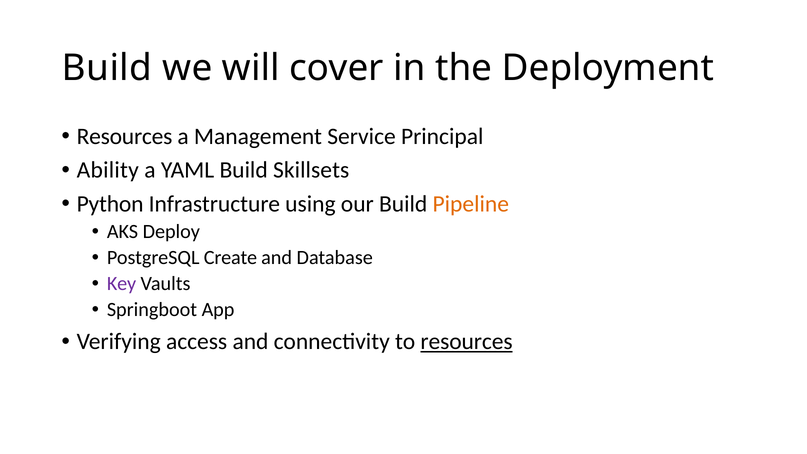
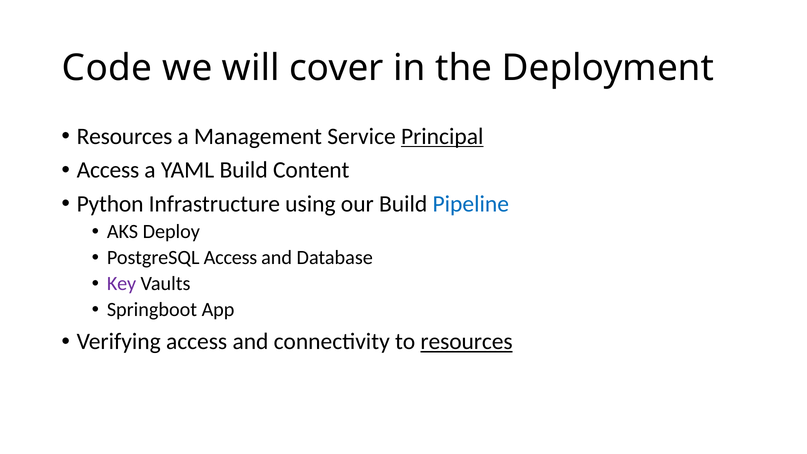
Build: Build -> Code (107, 68)
Principal underline: none -> present (442, 136)
Ability: Ability -> Access (108, 170)
Skillsets: Skillsets -> Content (311, 170)
Pipeline colour: orange -> blue (471, 204)
PostgreSQL Create: Create -> Access (230, 258)
